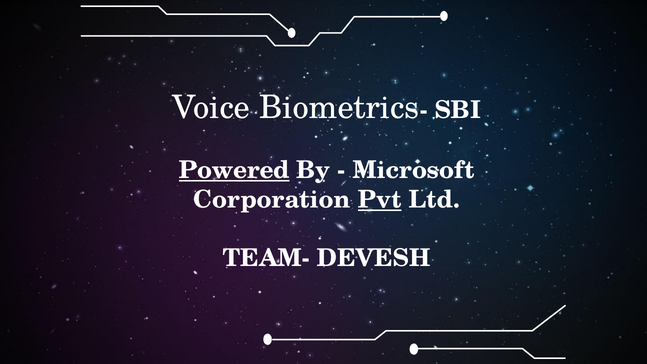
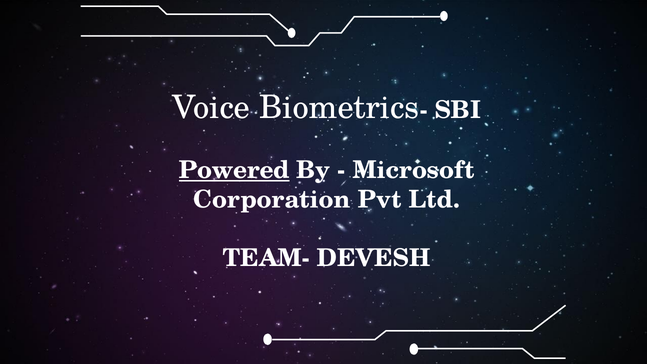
Pvt underline: present -> none (380, 200)
